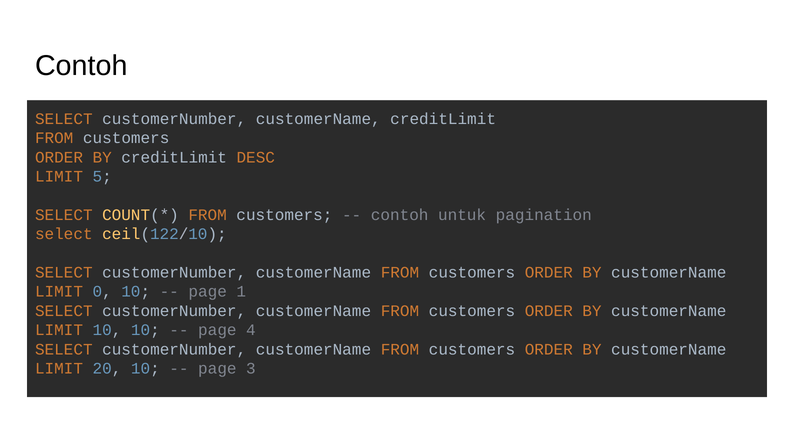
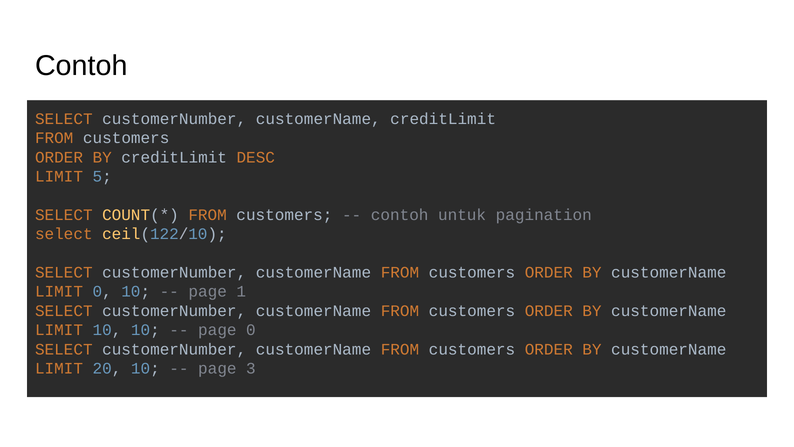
page 4: 4 -> 0 (251, 330)
